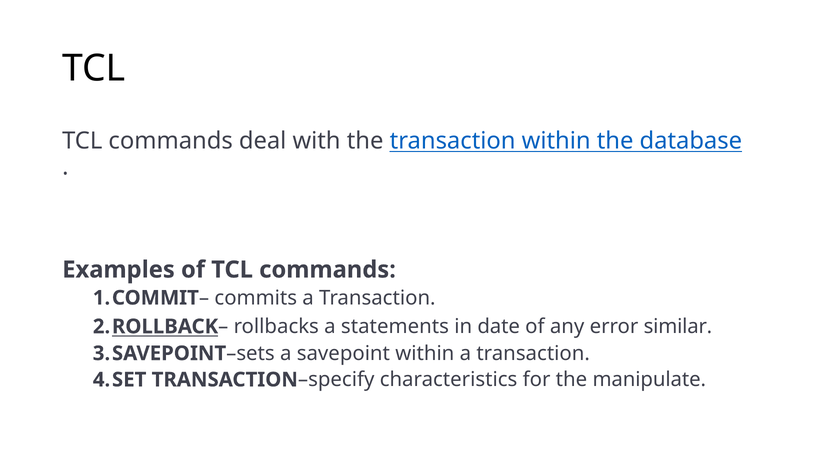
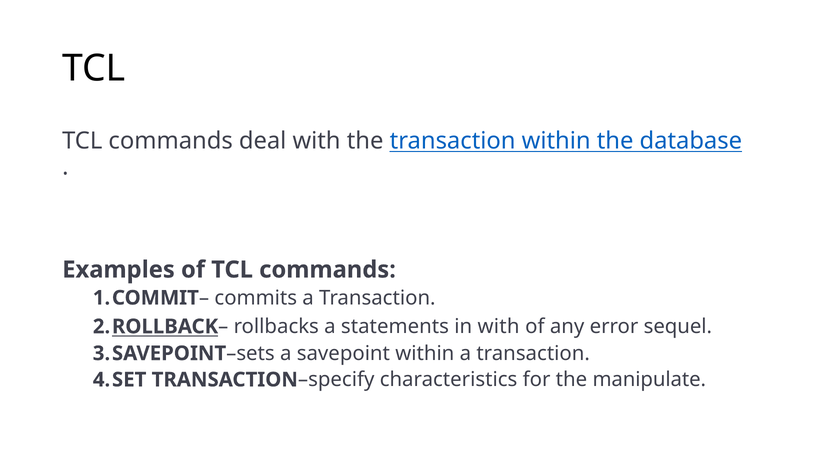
in date: date -> with (499, 327)
similar: similar -> sequel (678, 327)
